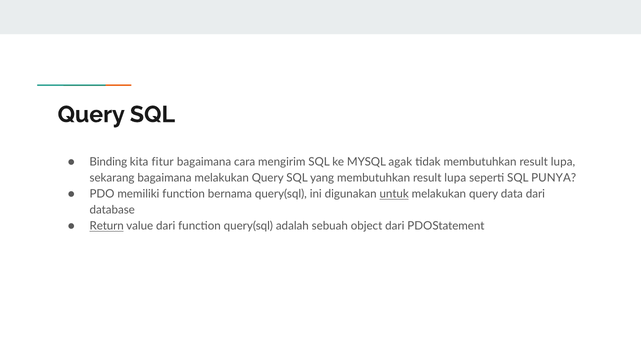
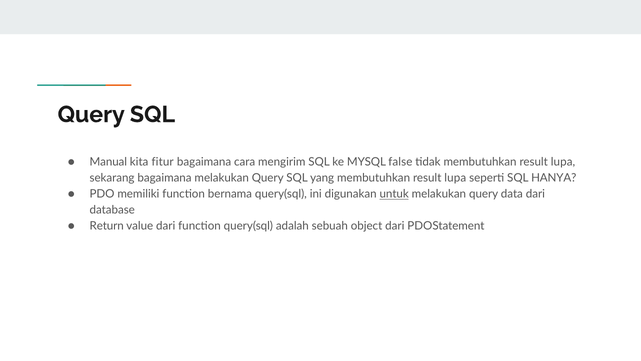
Binding: Binding -> Manual (108, 162)
agak: agak -> false (400, 162)
PUNYA: PUNYA -> HANYA (554, 178)
Return underline: present -> none (107, 226)
